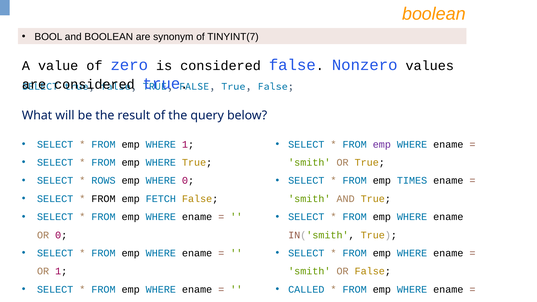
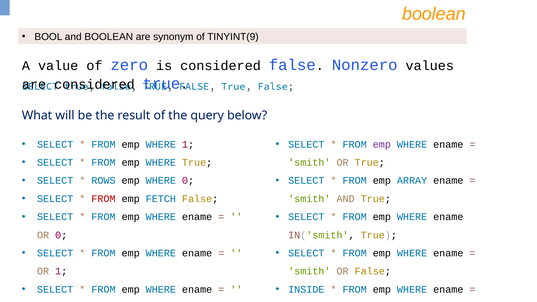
TINYINT(7: TINYINT(7 -> TINYINT(9 (233, 37)
TIMES: TIMES -> ARRAY (412, 181)
FROM colour: black -> red (103, 199)
CALLED: CALLED -> INSIDE (306, 289)
